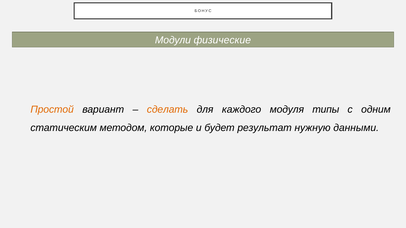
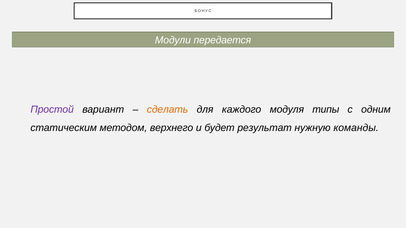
физические: физические -> передается (222, 40)
Простой colour: orange -> purple (52, 110)
которые: которые -> верхнего (172, 128)
данными: данными -> команды (356, 128)
